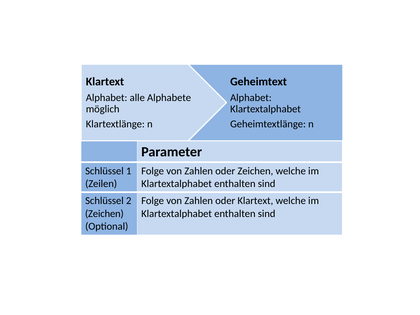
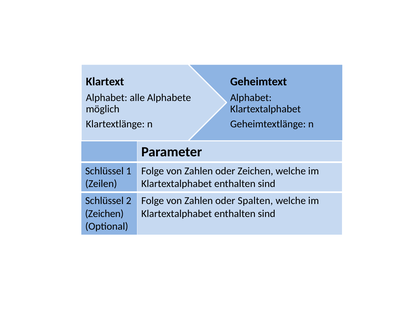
oder Klartext: Klartext -> Spalten (255, 201)
